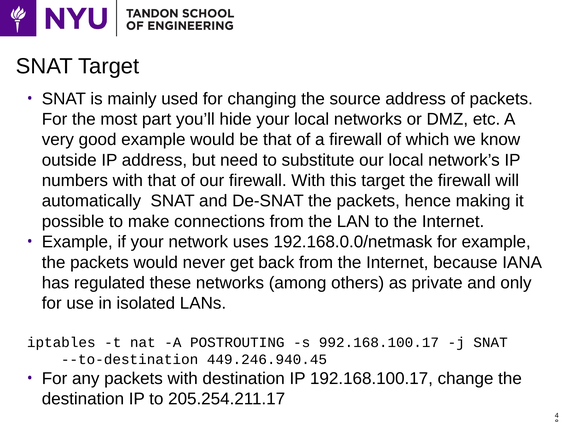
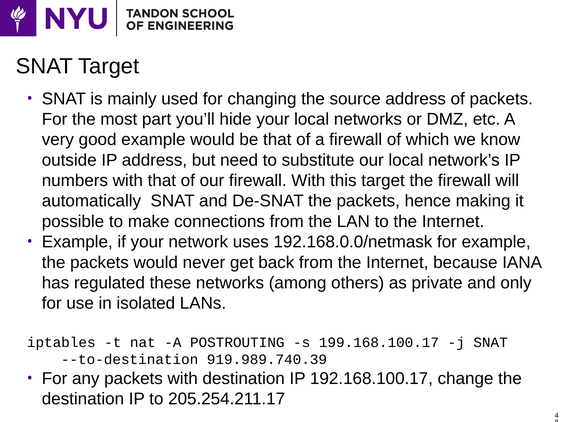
992.168.100.17: 992.168.100.17 -> 199.168.100.17 (379, 343)
449.246.940.45: 449.246.940.45 -> 919.989.740.39 (267, 360)
